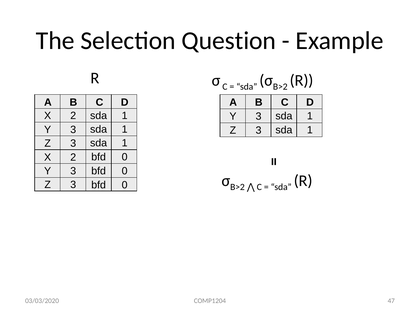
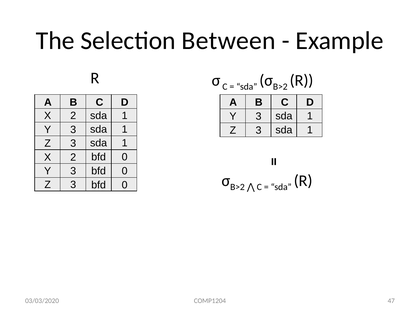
Question: Question -> Between (229, 41)
